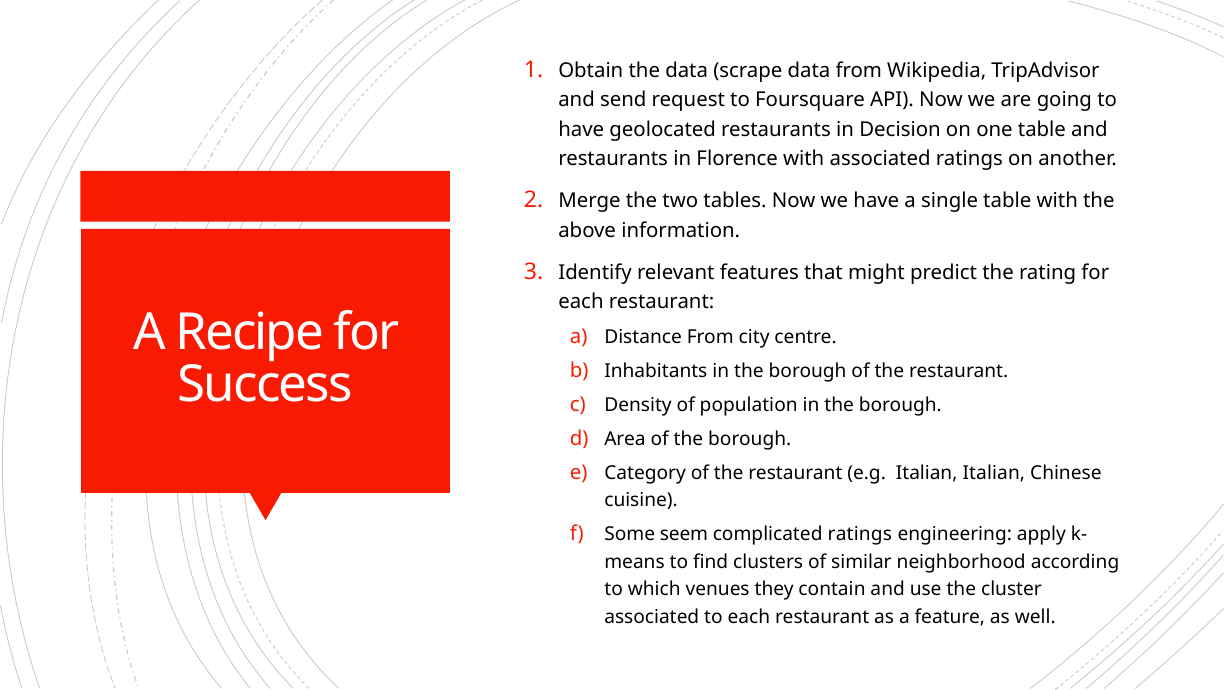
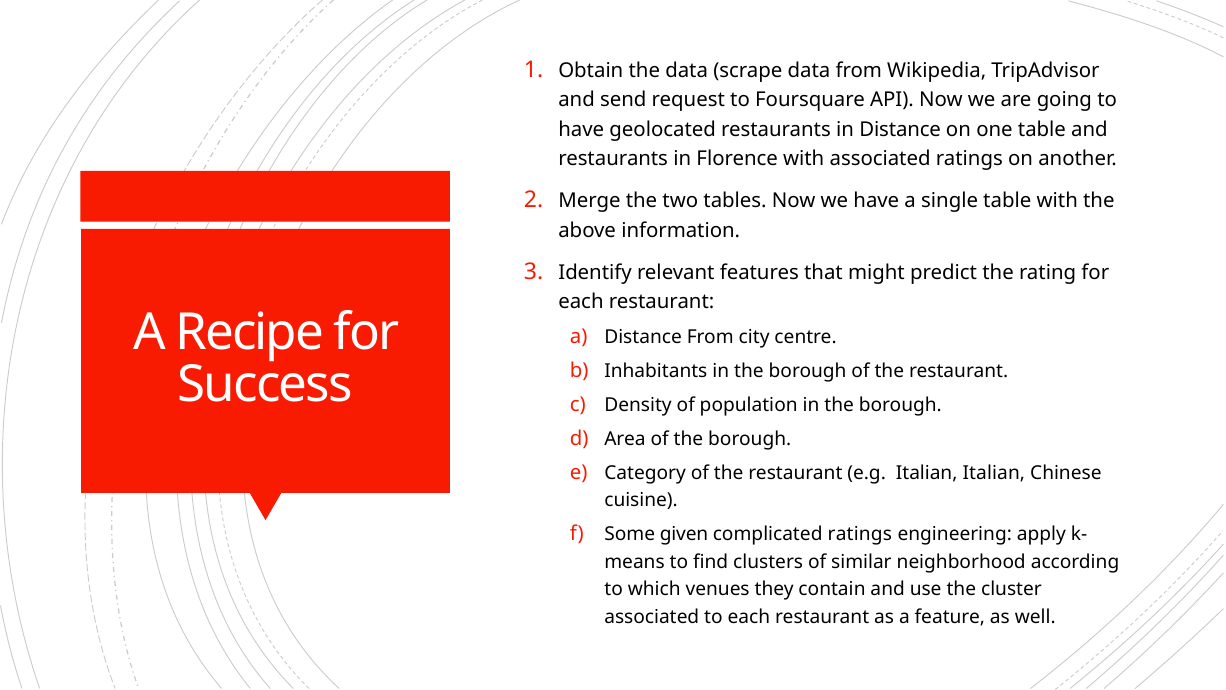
in Decision: Decision -> Distance (900, 130)
seem: seem -> given (684, 534)
